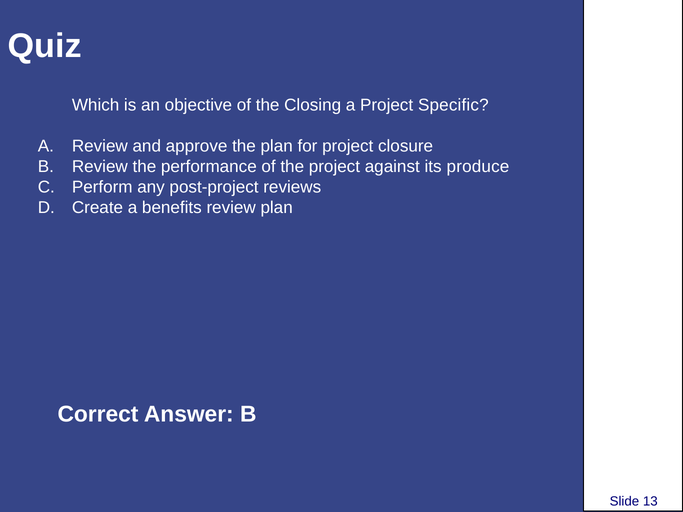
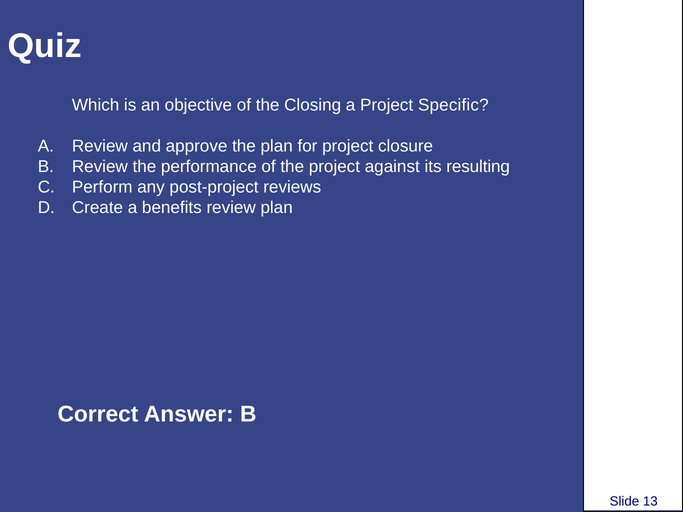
produce: produce -> resulting (478, 167)
